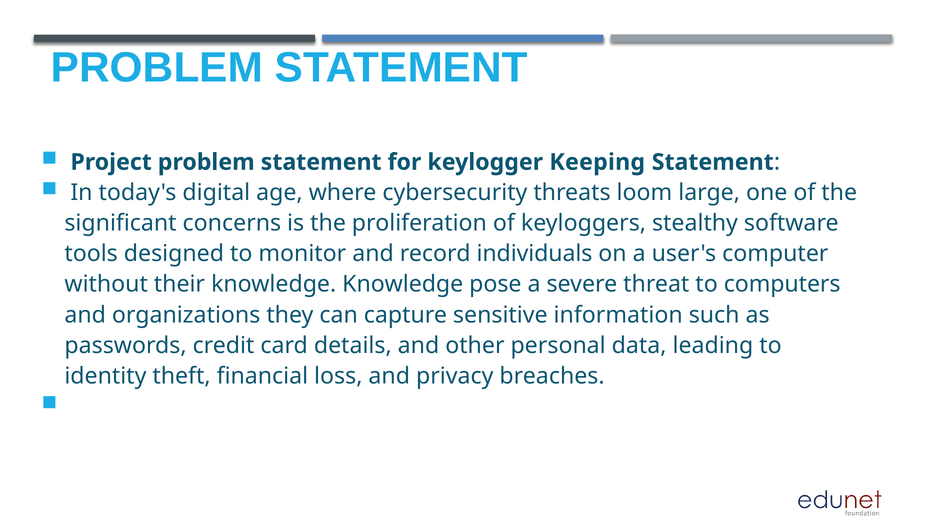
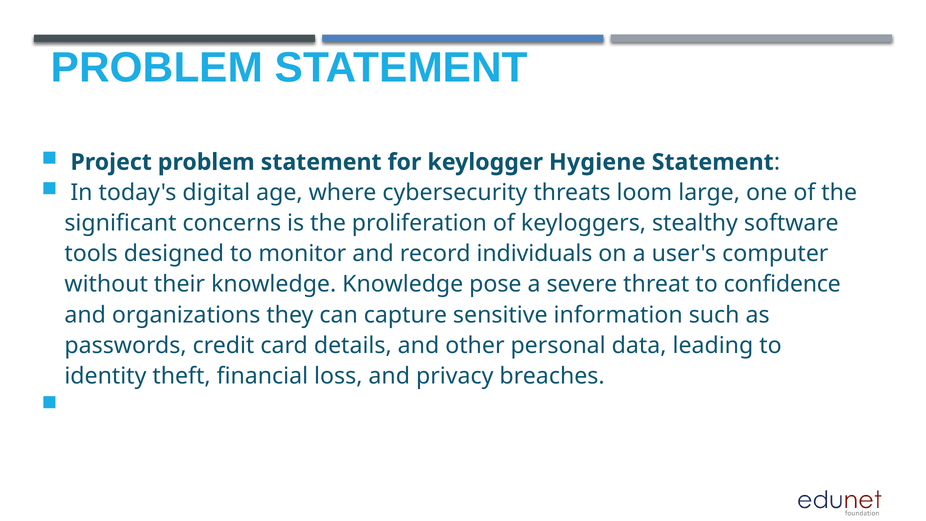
Keeping: Keeping -> Hygiene (597, 162)
computers: computers -> confidence (782, 284)
